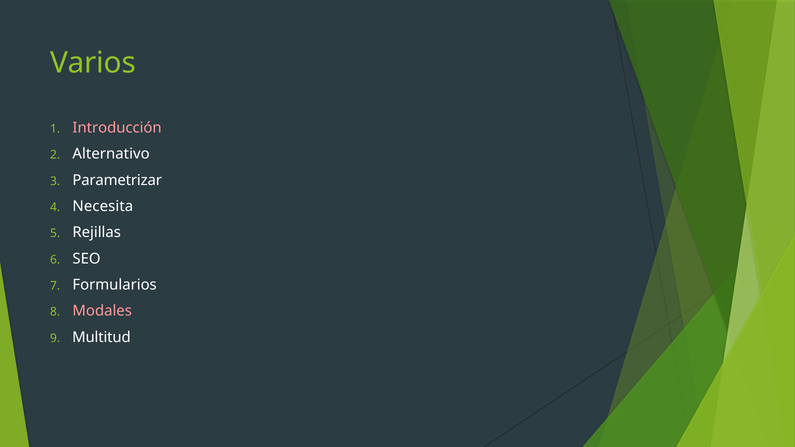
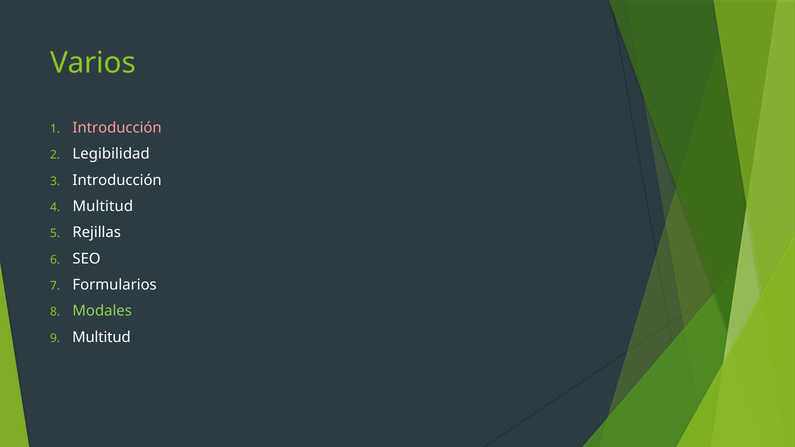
Alternativo: Alternativo -> Legibilidad (111, 154)
Parametrizar: Parametrizar -> Introducción (117, 180)
Necesita: Necesita -> Multitud (103, 206)
Modales colour: pink -> light green (102, 311)
